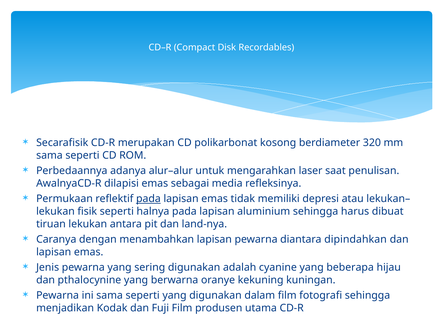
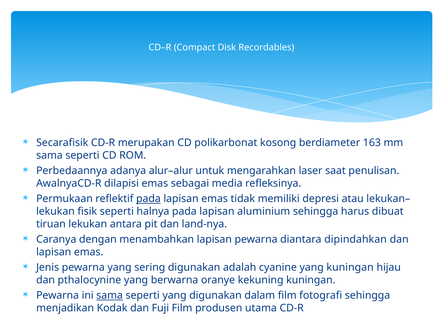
320: 320 -> 163 (372, 143)
yang beberapa: beberapa -> kuningan (350, 268)
sama underline: none -> present (110, 296)
